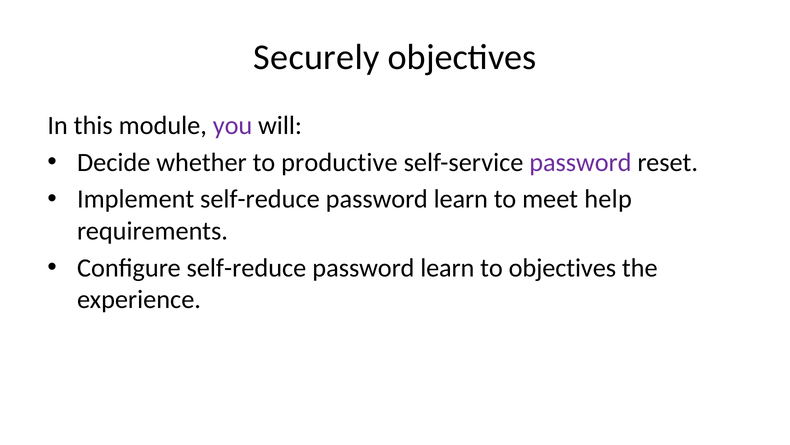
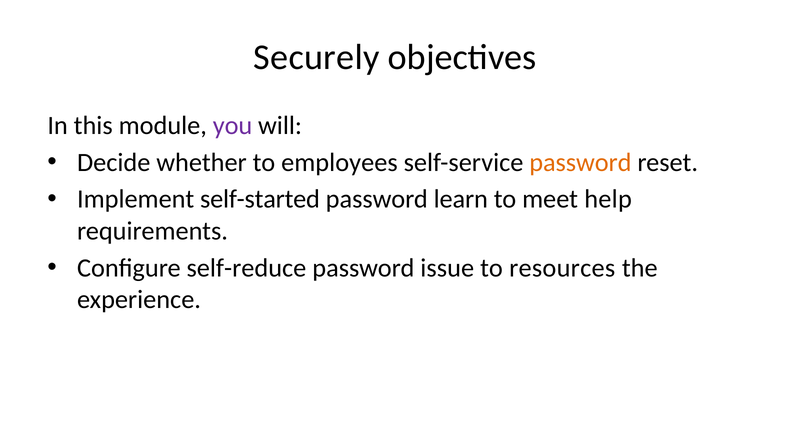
productive: productive -> employees (339, 162)
password colour: purple -> orange (580, 162)
Implement self-reduce: self-reduce -> self-started (260, 199)
learn: learn -> issue (447, 267)
to objectives: objectives -> resources (562, 267)
